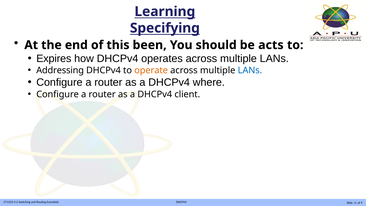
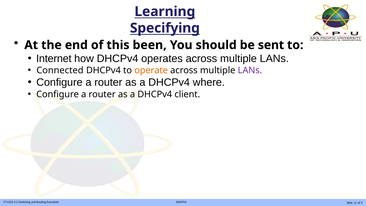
acts: acts -> sent (271, 45)
Expires: Expires -> Internet (54, 59)
Addressing: Addressing -> Connected (60, 70)
LANs colour: blue -> purple (250, 70)
